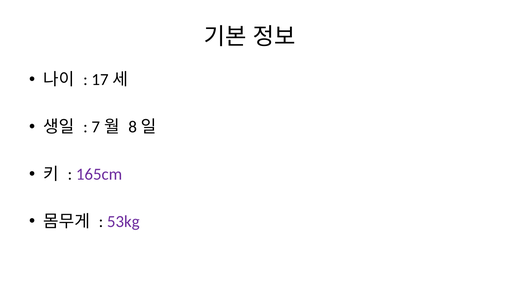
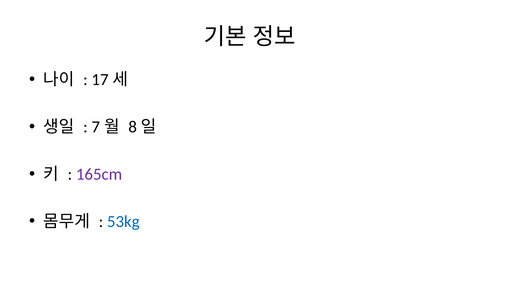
53kg colour: purple -> blue (123, 221)
